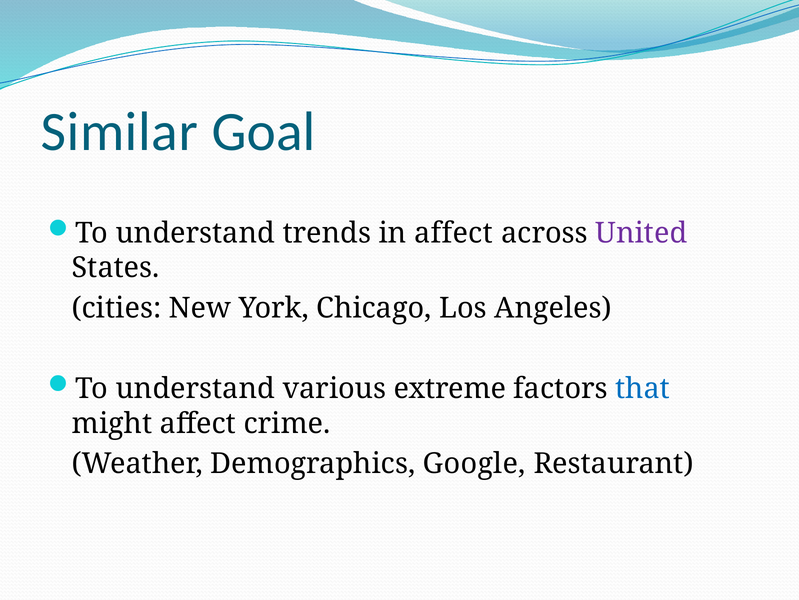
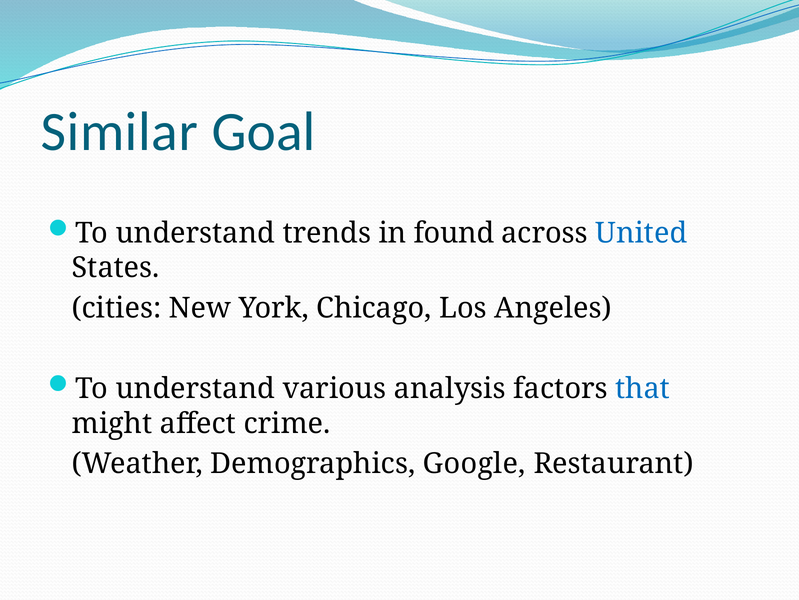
in affect: affect -> found (454, 233)
United colour: purple -> blue (641, 233)
extreme: extreme -> analysis (450, 388)
